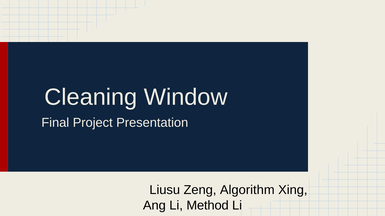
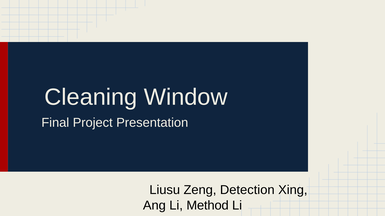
Algorithm: Algorithm -> Detection (247, 190)
